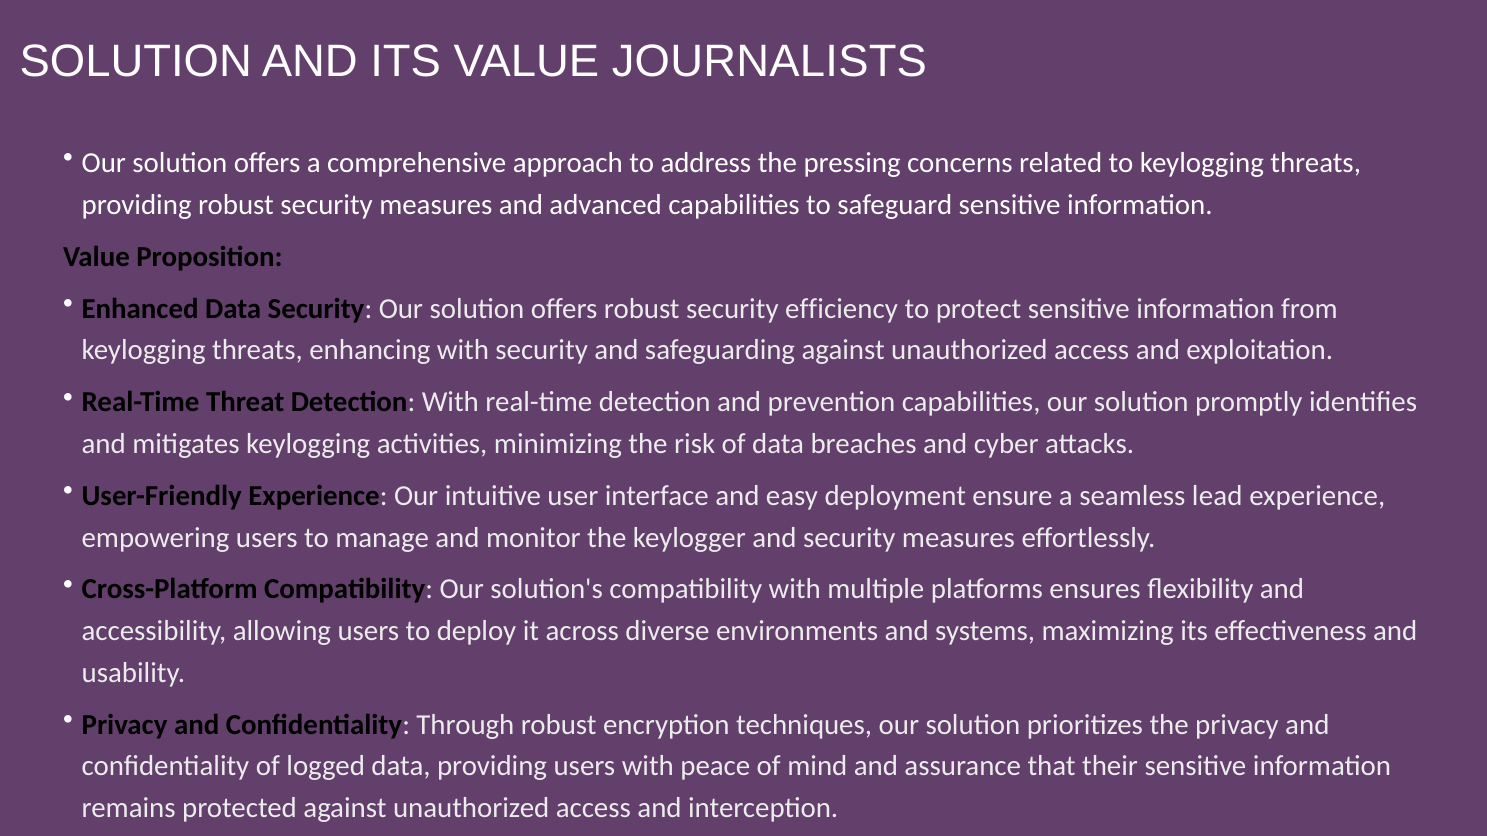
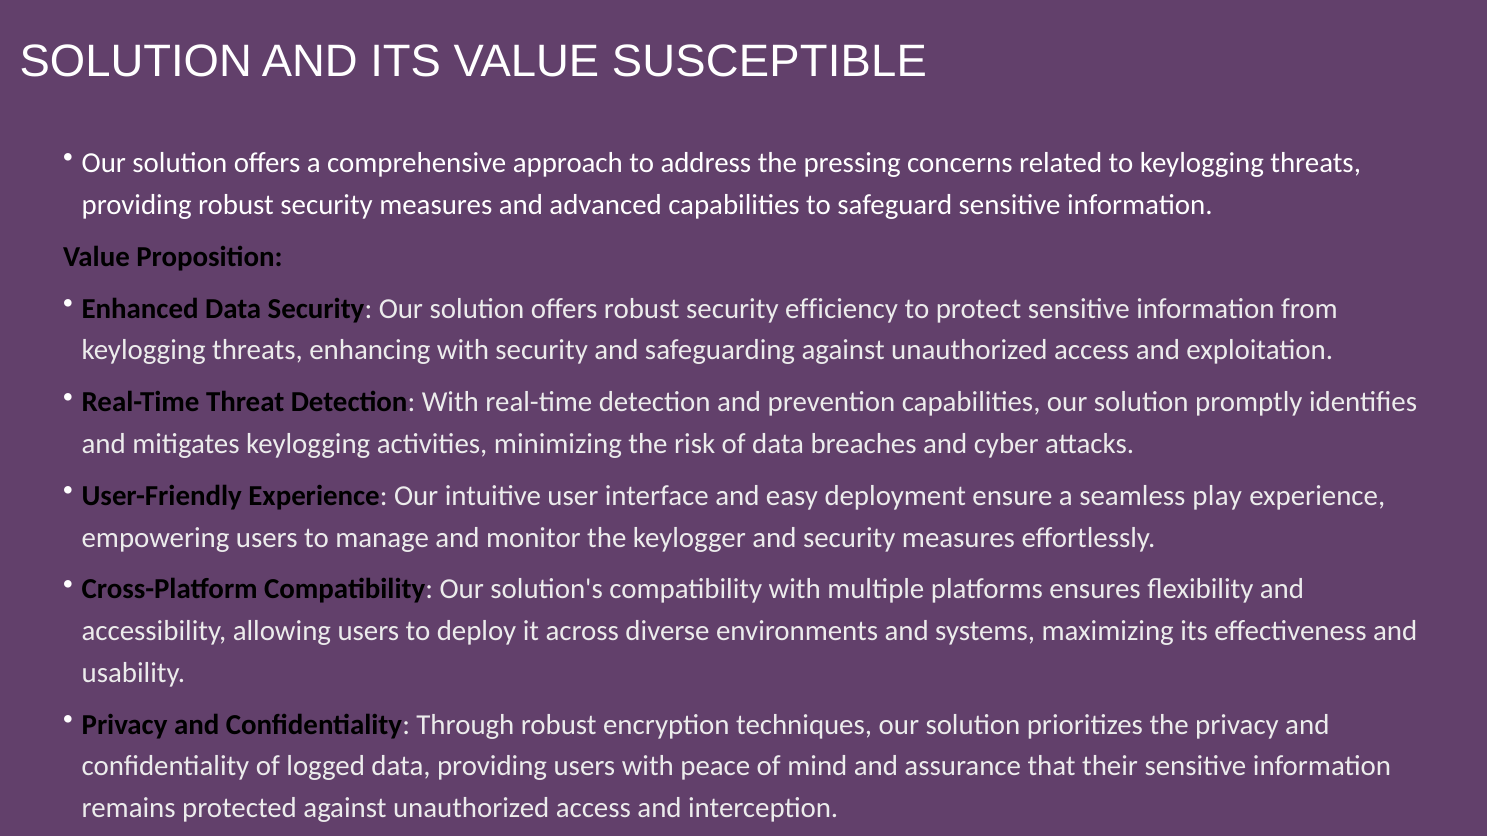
JOURNALISTS: JOURNALISTS -> SUSCEPTIBLE (769, 62)
lead: lead -> play (1217, 496)
